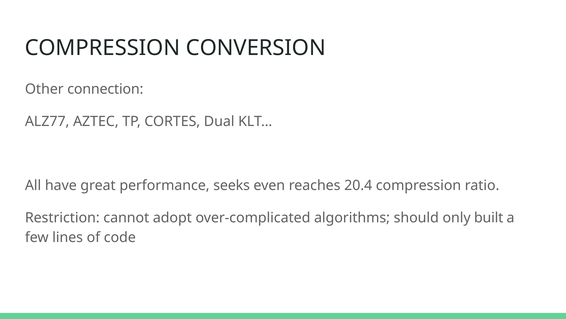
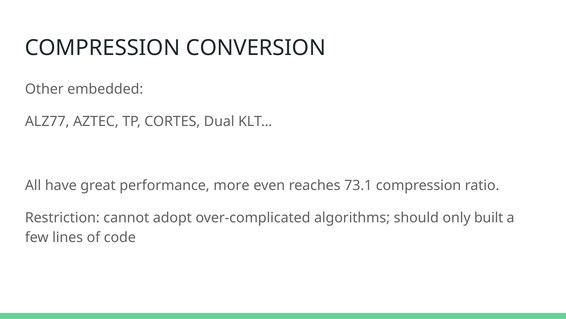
connection: connection -> embedded (105, 89)
seeks: seeks -> more (231, 185)
20.4: 20.4 -> 73.1 (358, 185)
